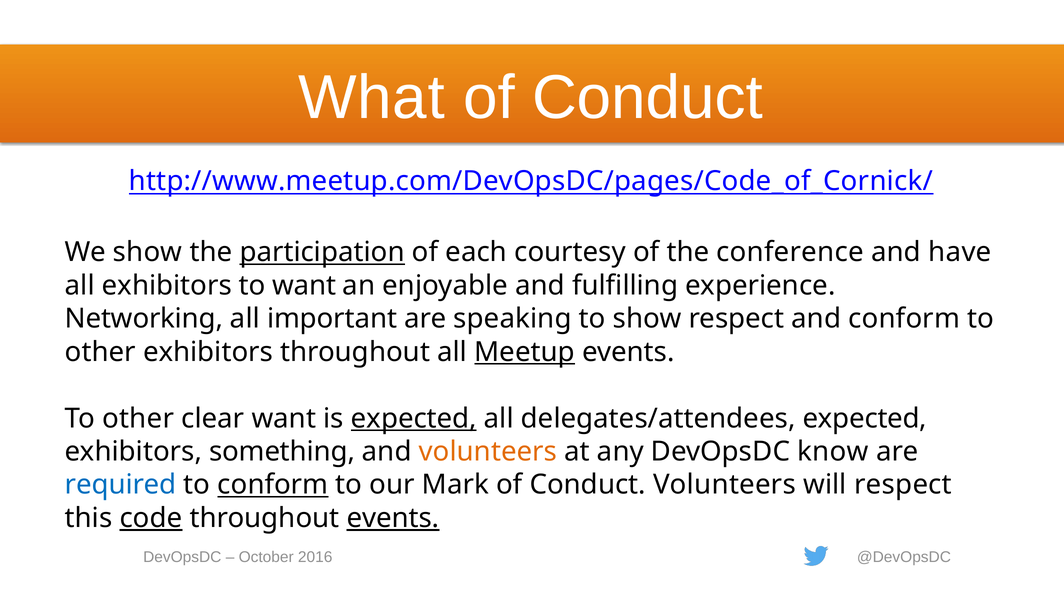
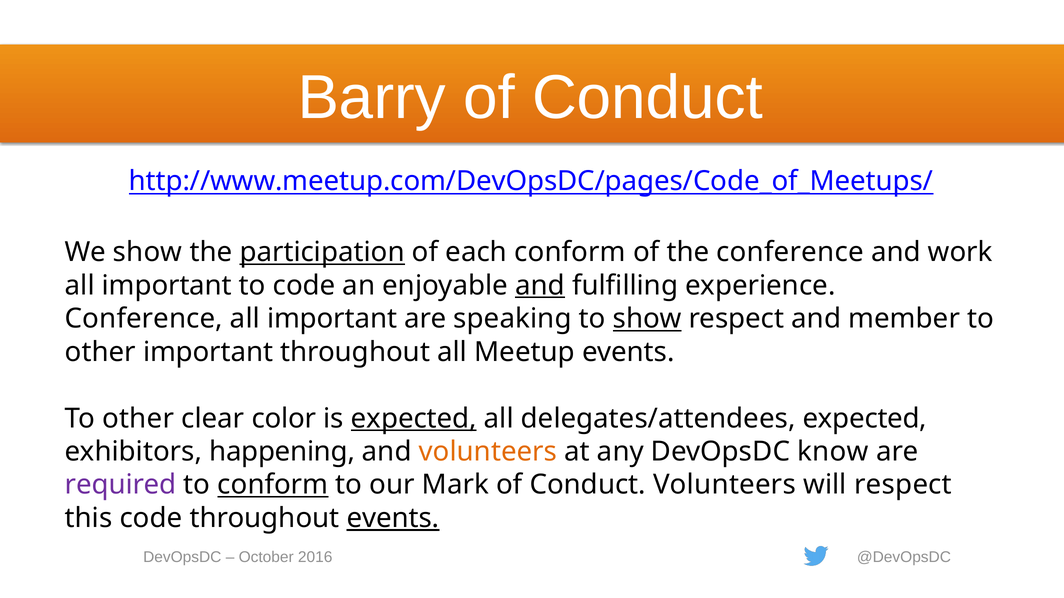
What: What -> Barry (372, 98)
http://www.meetup.com/DevOpsDC/pages/Code_of_Cornick/: http://www.meetup.com/DevOpsDC/pages/Code_of_Cornick/ -> http://www.meetup.com/DevOpsDC/pages/Code_of_Meetups/ (531, 181)
each courtesy: courtesy -> conform (570, 252)
have: have -> work (960, 252)
exhibitors: exhibitors -> important (167, 286)
to want: want -> code (304, 286)
and underline: none -> present (540, 286)
Networking: Networking -> Conference (144, 319)
show underline: none -> present (647, 319)
and conform: conform -> member (904, 319)
other exhibitors: exhibitors -> important (208, 352)
Meetup underline: present -> none (525, 352)
clear want: want -> color (284, 419)
something: something -> happening (282, 452)
required colour: blue -> purple (121, 485)
code underline: present -> none (151, 518)
